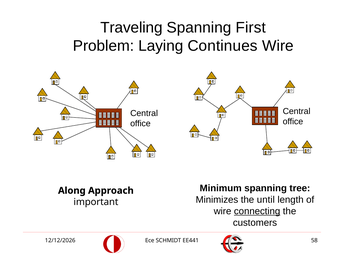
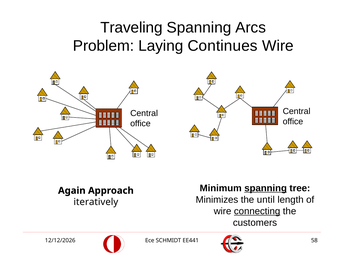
First: First -> Arcs (251, 28)
spanning underline: none -> present (266, 188)
Along: Along -> Again (72, 191)
important: important -> iteratively (96, 202)
